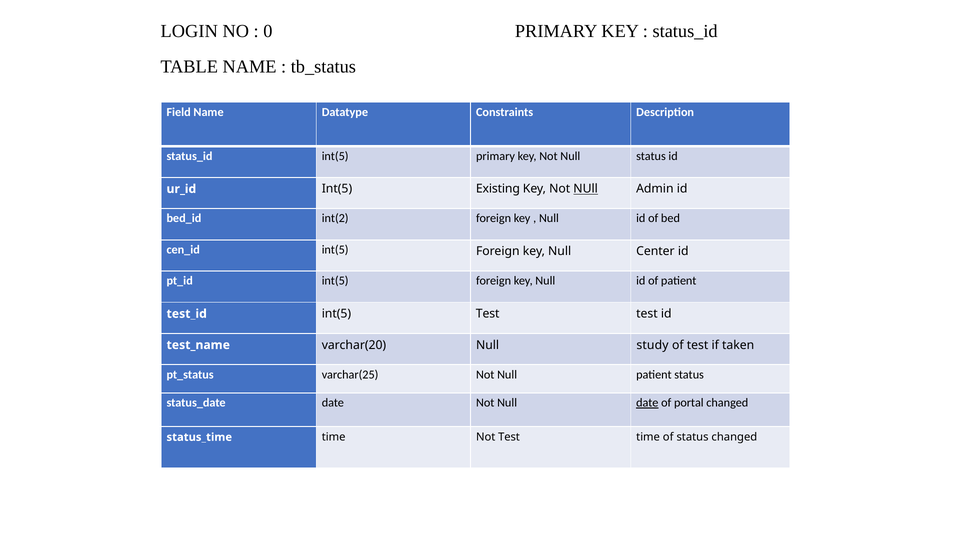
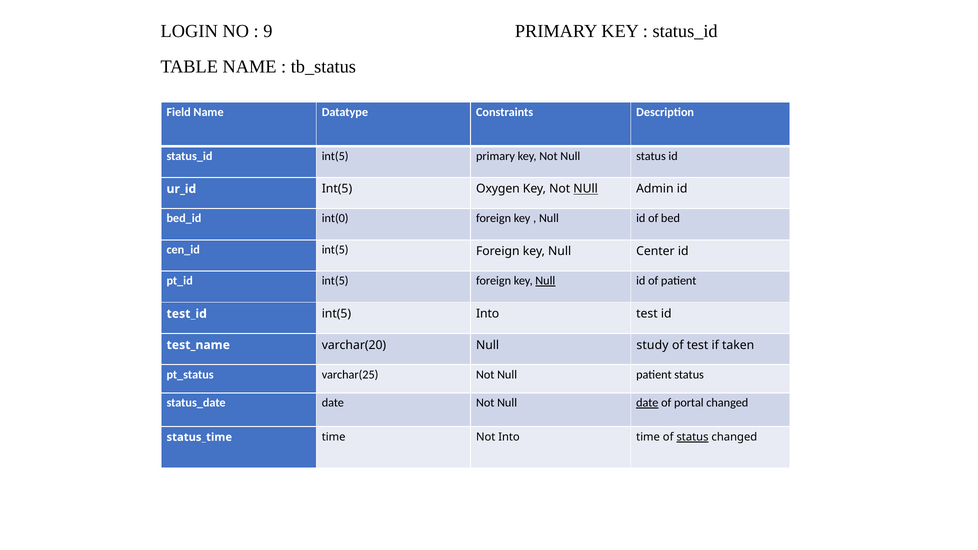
0: 0 -> 9 (268, 31)
Existing: Existing -> Oxygen (498, 189)
int(2: int(2 -> int(0 (335, 218)
Null underline: none -> present (545, 281)
int(5 Test: Test -> Into (488, 314)
Not Test: Test -> Into (509, 437)
status underline: none -> present (693, 437)
